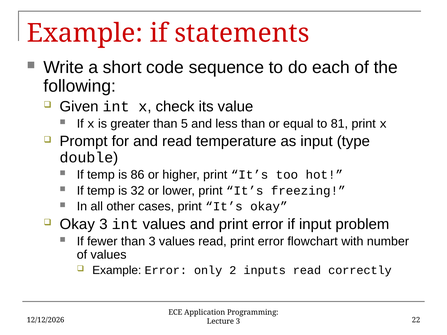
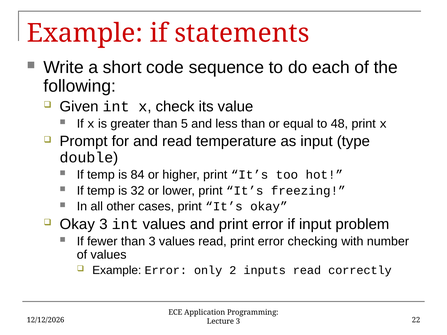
81: 81 -> 48 (339, 124)
86: 86 -> 84 (138, 175)
flowchart: flowchart -> checking (313, 242)
